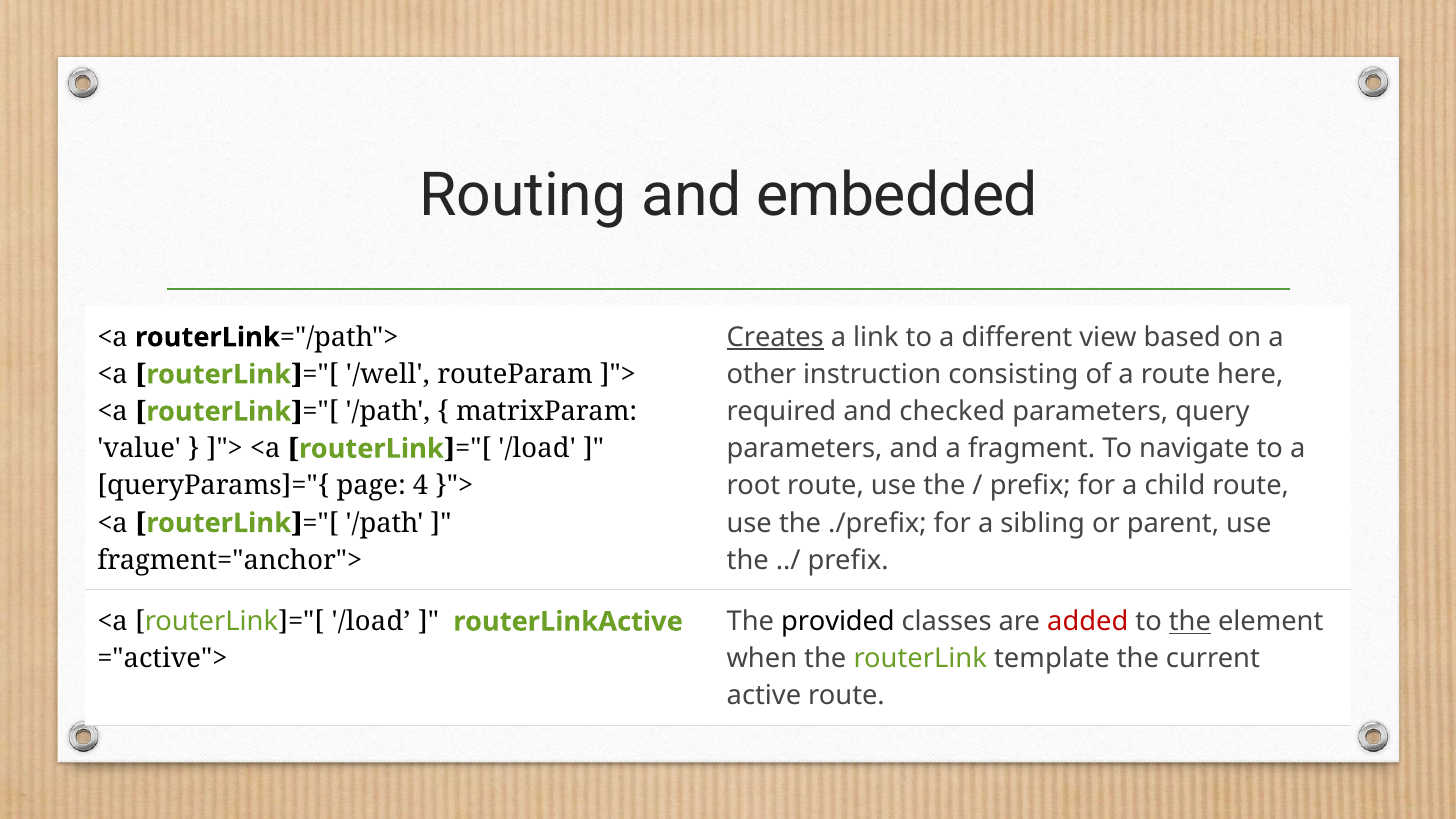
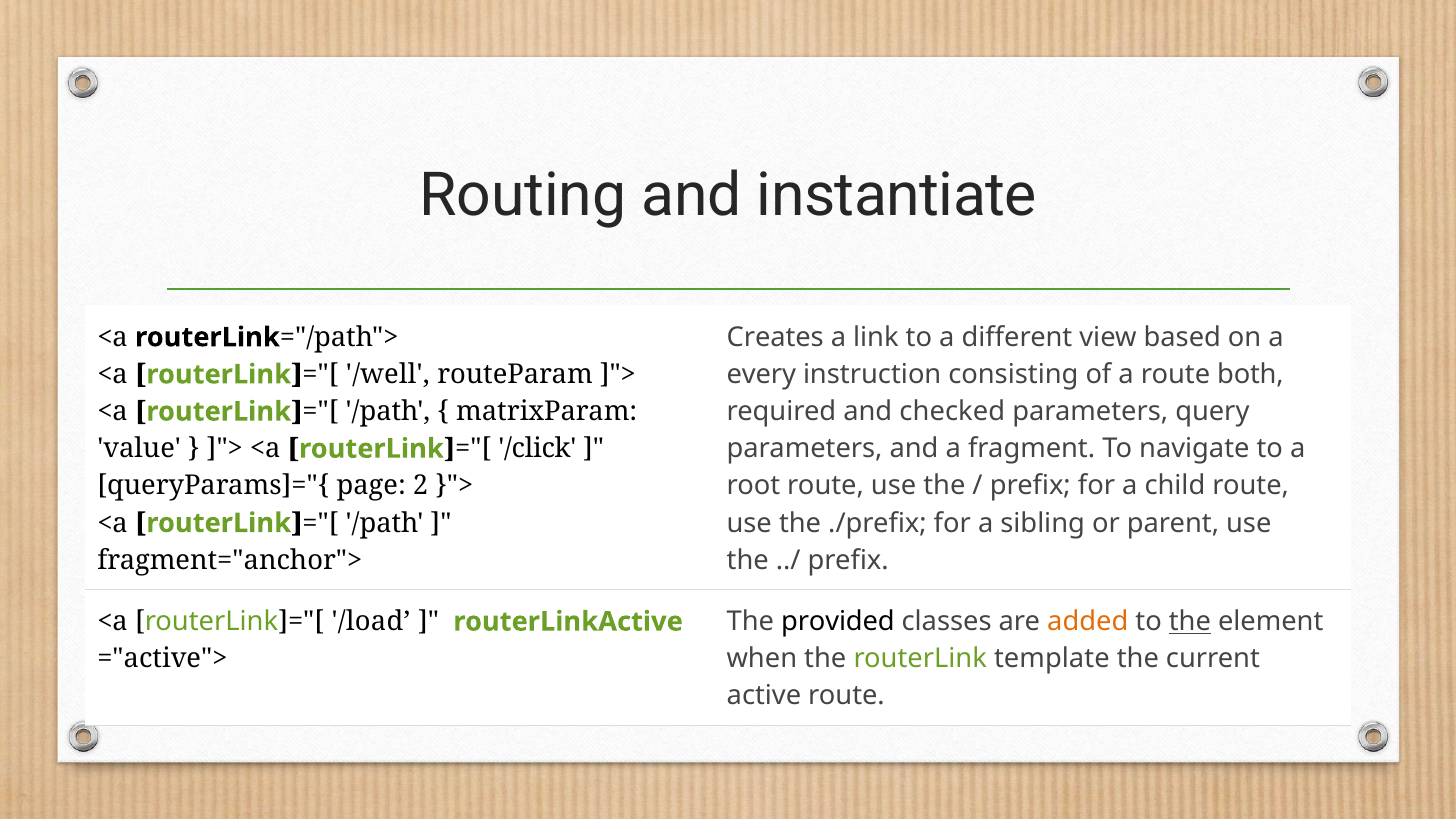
embedded: embedded -> instantiate (897, 196)
Creates underline: present -> none (775, 337)
other: other -> every (761, 374)
here: here -> both (1250, 374)
/load: /load -> /click (537, 449)
4: 4 -> 2 (421, 486)
added colour: red -> orange (1088, 622)
